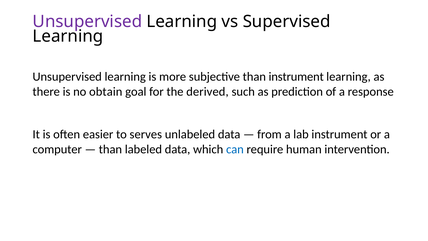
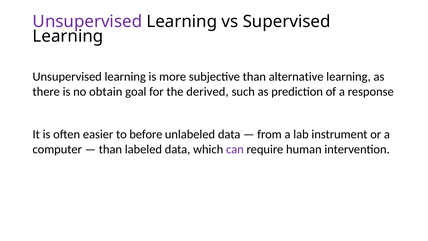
than instrument: instrument -> alternative (296, 77)
serves: serves -> before (146, 134)
can colour: blue -> purple (235, 149)
